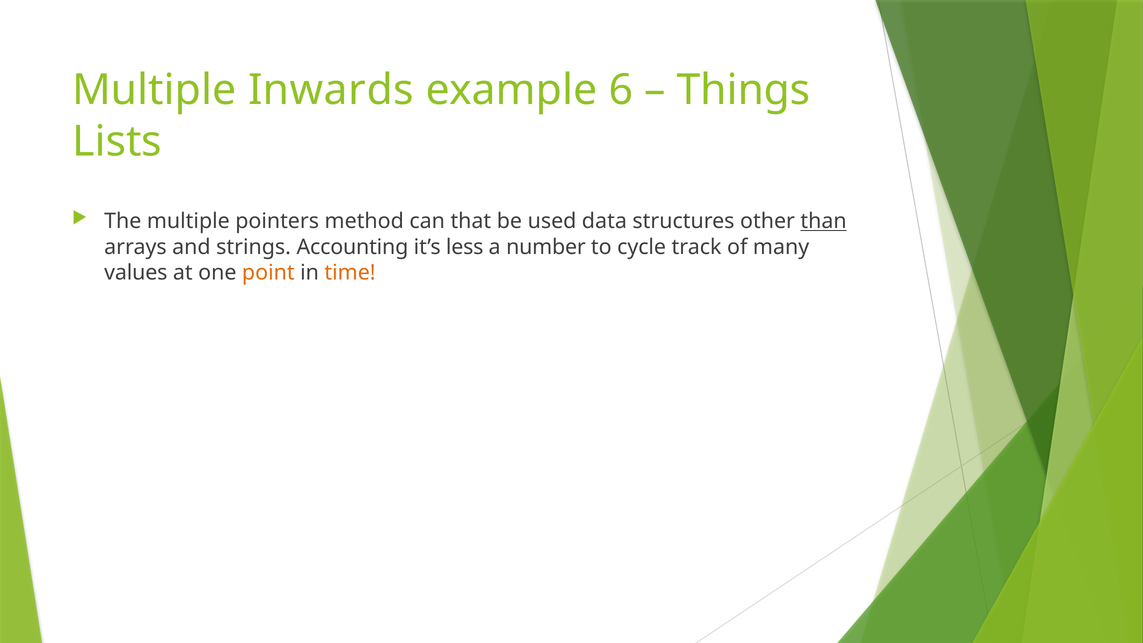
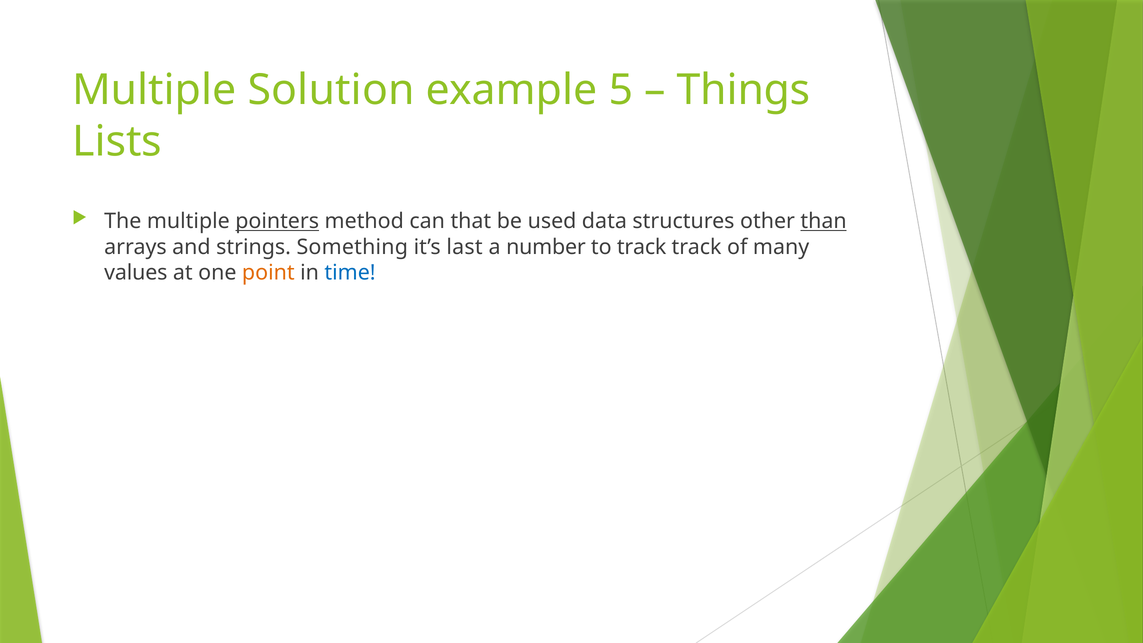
Inwards: Inwards -> Solution (331, 90)
6: 6 -> 5 (621, 90)
pointers underline: none -> present (277, 221)
Accounting: Accounting -> Something (352, 247)
less: less -> last (465, 247)
to cycle: cycle -> track (642, 247)
time colour: orange -> blue (350, 273)
